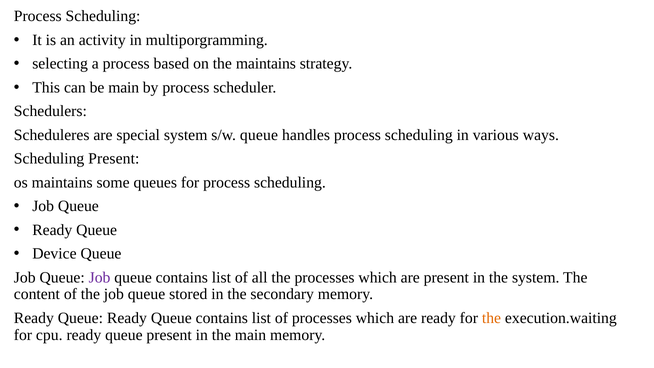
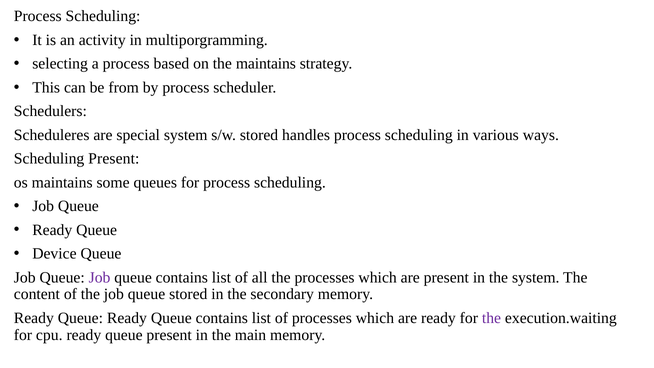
be main: main -> from (124, 87)
s/w queue: queue -> stored (259, 135)
the colour: orange -> purple (491, 318)
